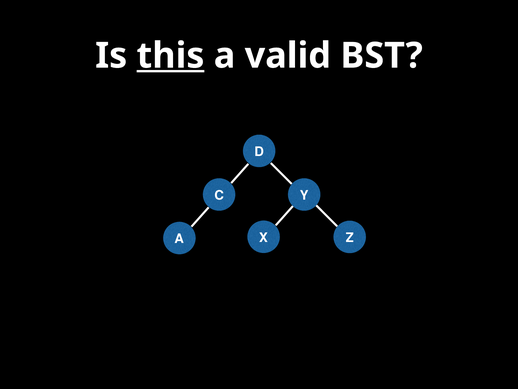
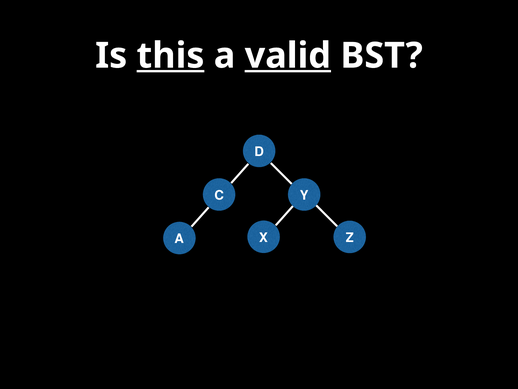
valid underline: none -> present (288, 56)
